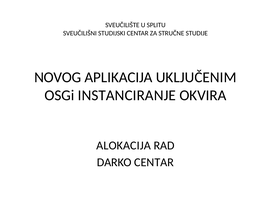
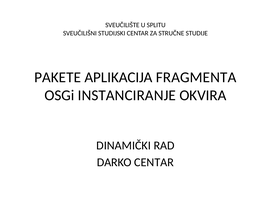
NOVOG: NOVOG -> PAKETE (58, 77)
UKLJUČENIM: UKLJUČENIM -> FRAGMENTA (196, 77)
ALOKACIJA: ALOKACIJA -> DINAMIČKI (124, 145)
